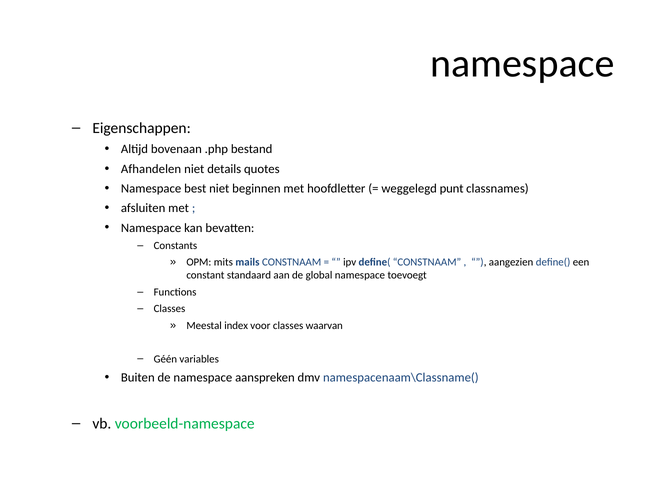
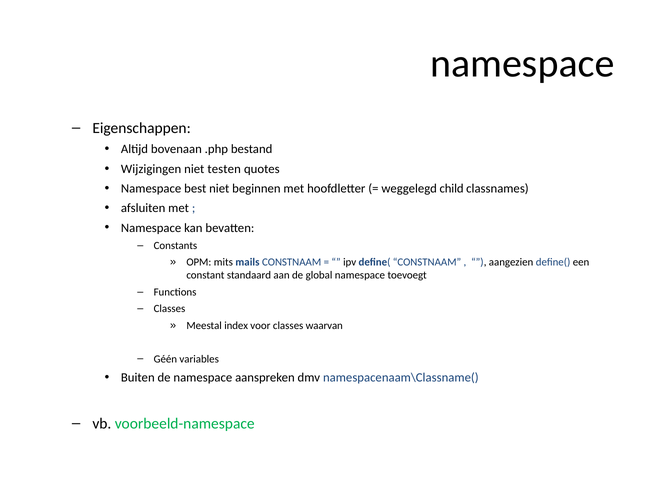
Afhandelen: Afhandelen -> Wijzigingen (151, 169)
details: details -> testen (224, 169)
punt: punt -> child (452, 188)
